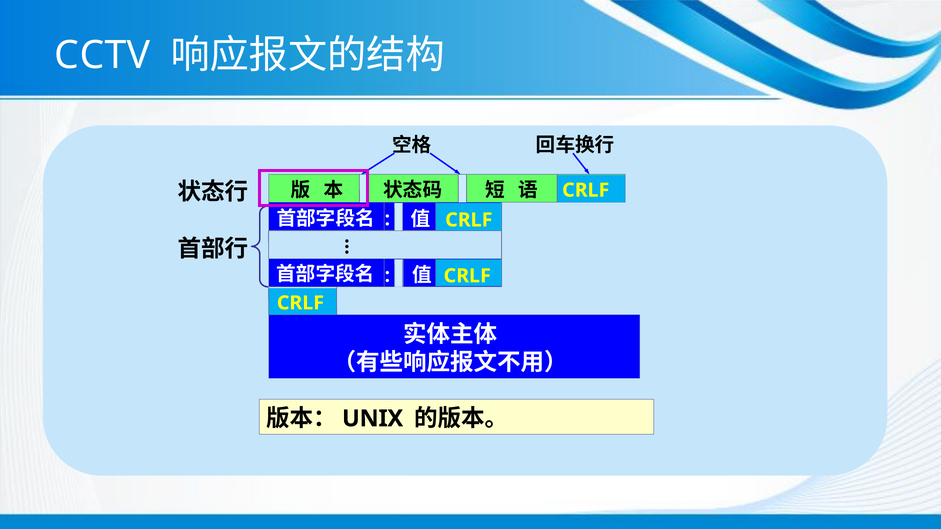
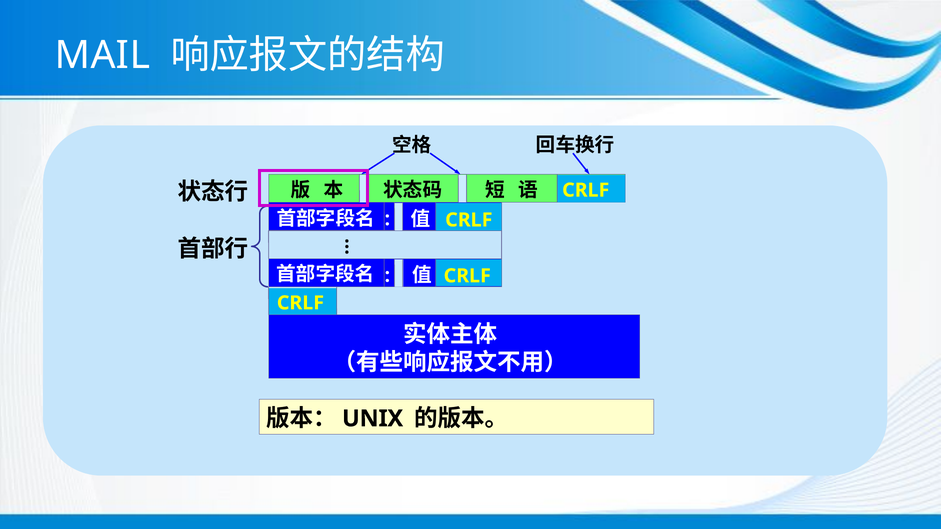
CCTV: CCTV -> MAIL (102, 55)
